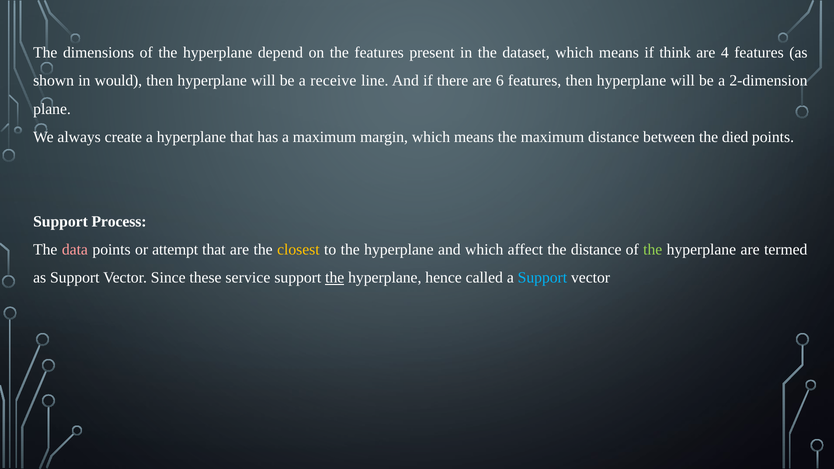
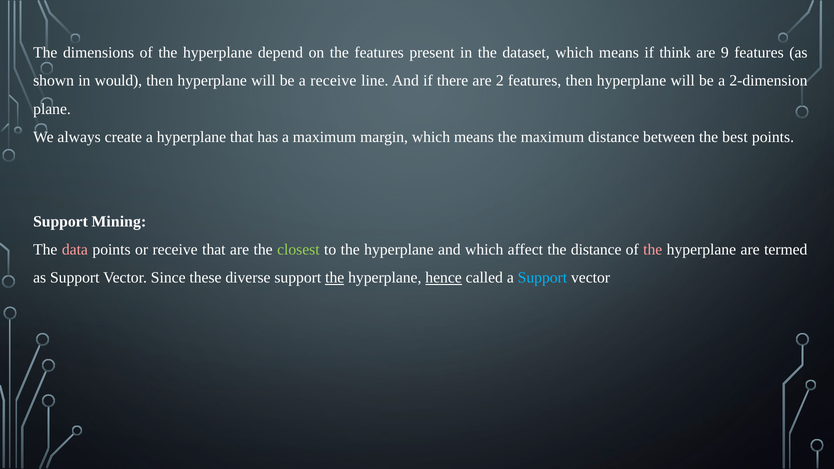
4: 4 -> 9 (725, 53)
6: 6 -> 2 (500, 81)
died: died -> best (735, 137)
Process: Process -> Mining (119, 221)
or attempt: attempt -> receive (175, 250)
closest colour: yellow -> light green (298, 250)
the colour: light green -> pink (653, 250)
service: service -> diverse (248, 278)
hence underline: none -> present (444, 278)
